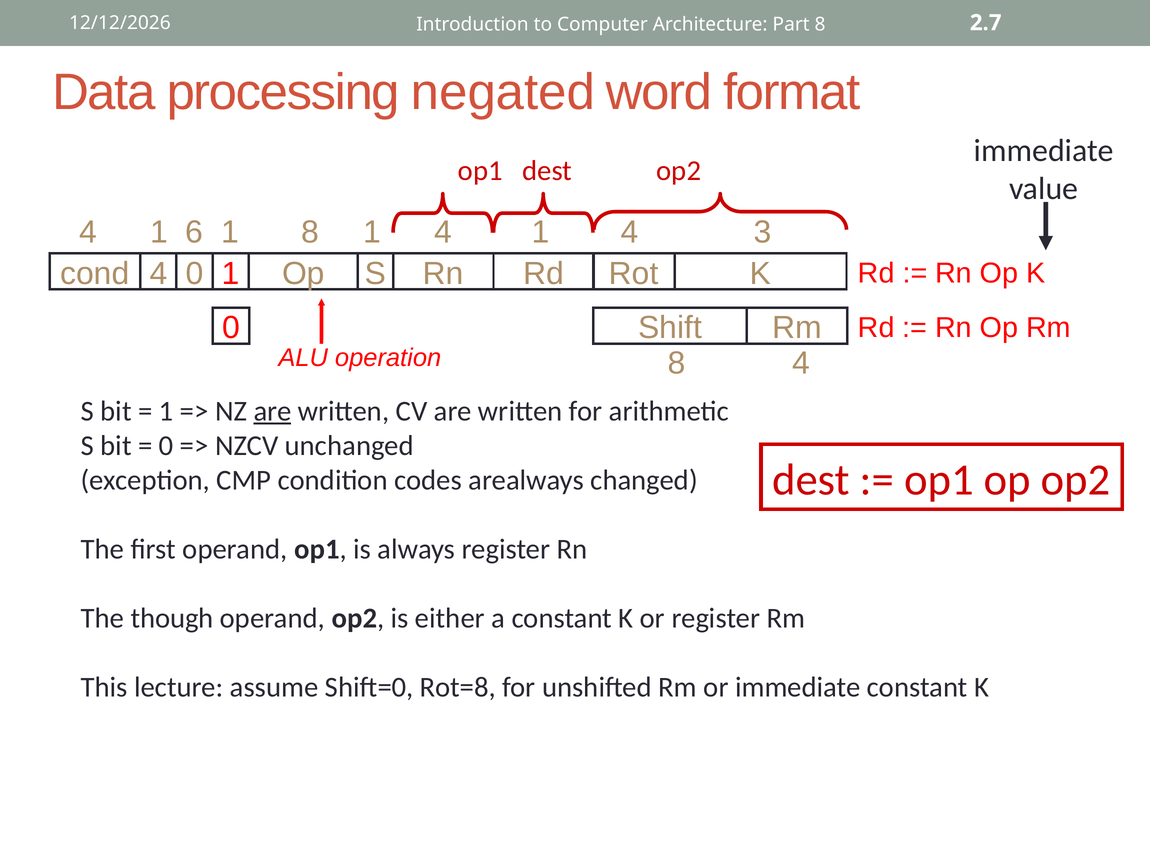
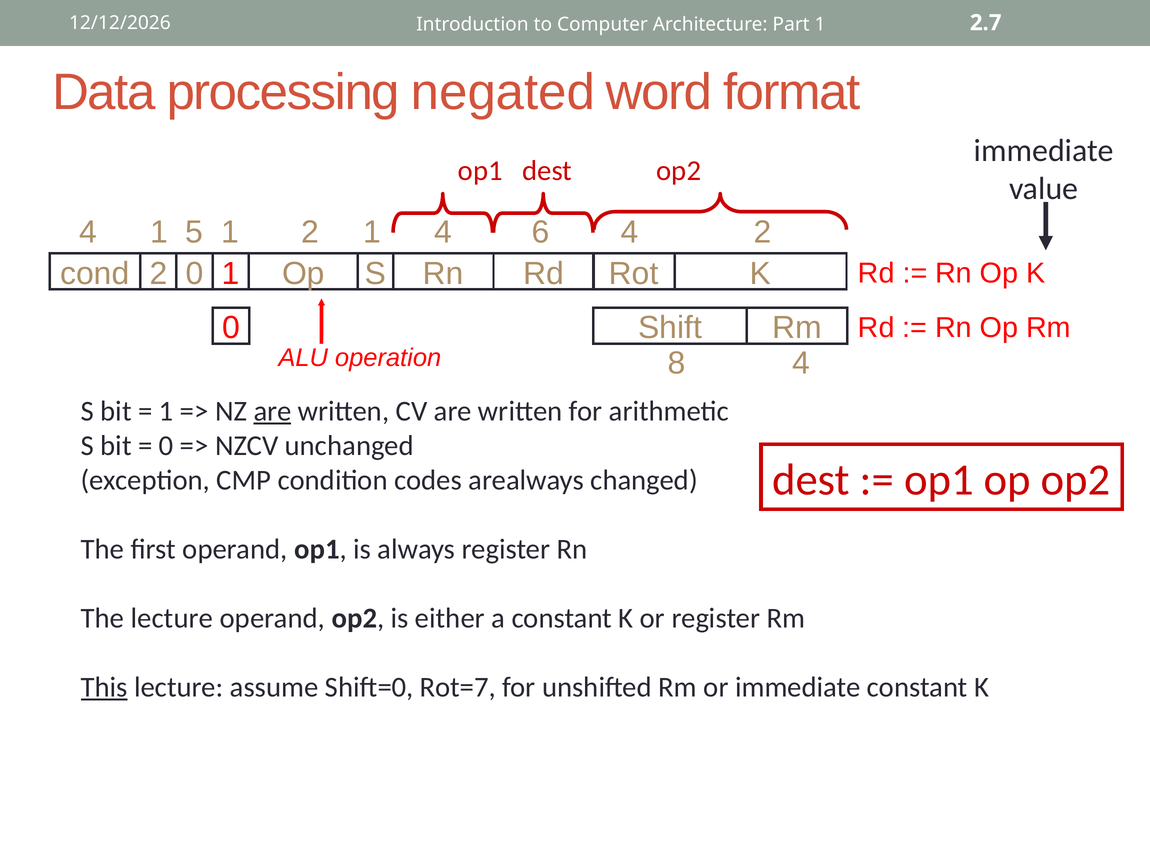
Part 8: 8 -> 1 (820, 24)
6: 6 -> 5 (194, 232)
1 8: 8 -> 2 (310, 232)
1 4 1: 1 -> 6 (541, 232)
4 3: 3 -> 2 (763, 232)
cond 4: 4 -> 2 (158, 273)
The though: though -> lecture (172, 618)
This underline: none -> present (104, 687)
Rot=8: Rot=8 -> Rot=7 (458, 687)
